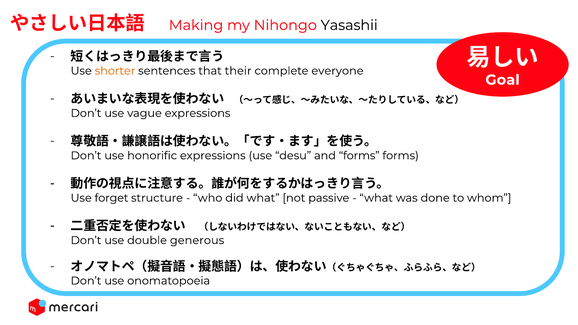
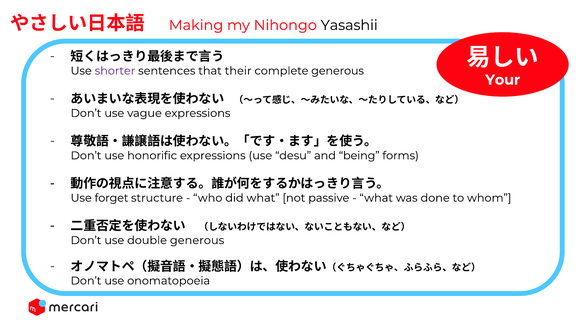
shorter colour: orange -> purple (115, 71)
complete everyone: everyone -> generous (338, 71)
Goal: Goal -> Your (503, 80)
and forms: forms -> being (359, 156)
